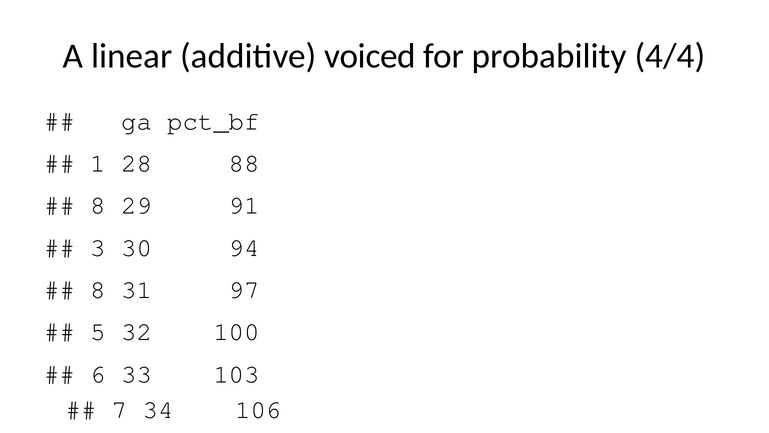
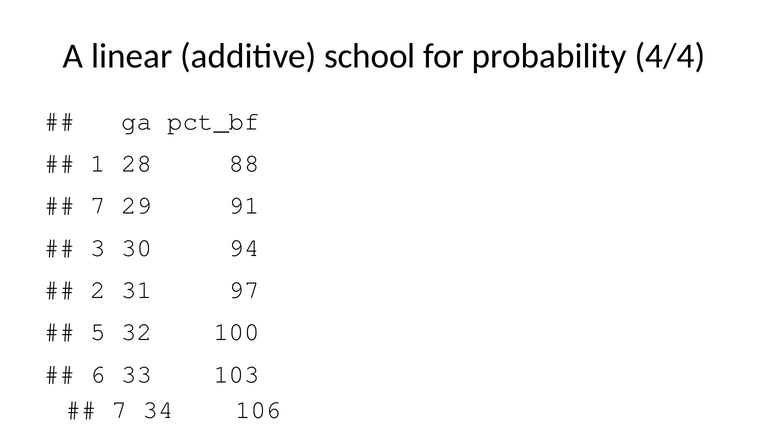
voiced: voiced -> school (370, 56)
8: 8 -> 7 (98, 205)
8: 8 -> 2 (98, 289)
